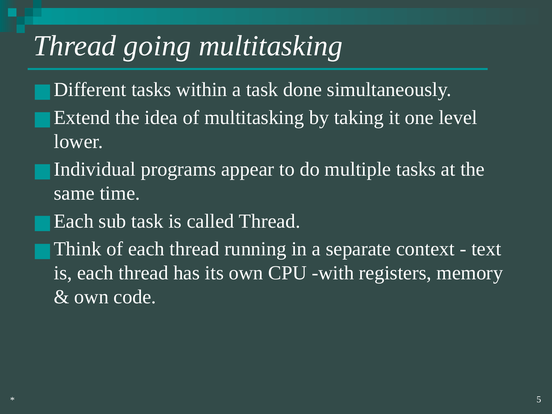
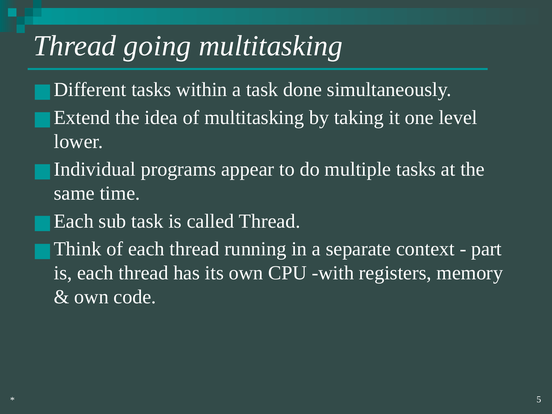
text: text -> part (486, 249)
